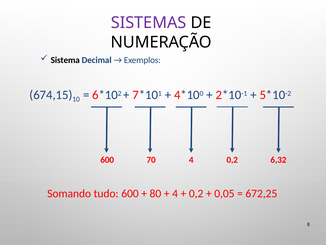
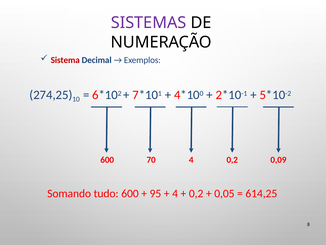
Sistema colour: black -> red (65, 60)
674,15: 674,15 -> 274,25 (51, 95)
6,32: 6,32 -> 0,09 (278, 160)
80: 80 -> 95 (155, 193)
672,25: 672,25 -> 614,25 (261, 193)
